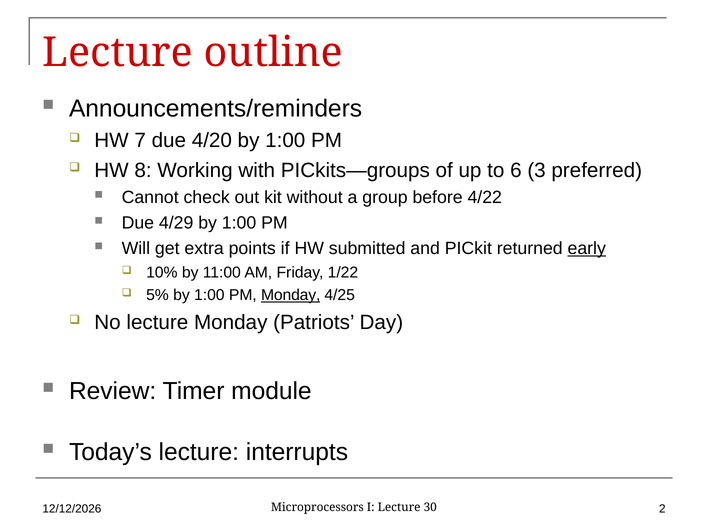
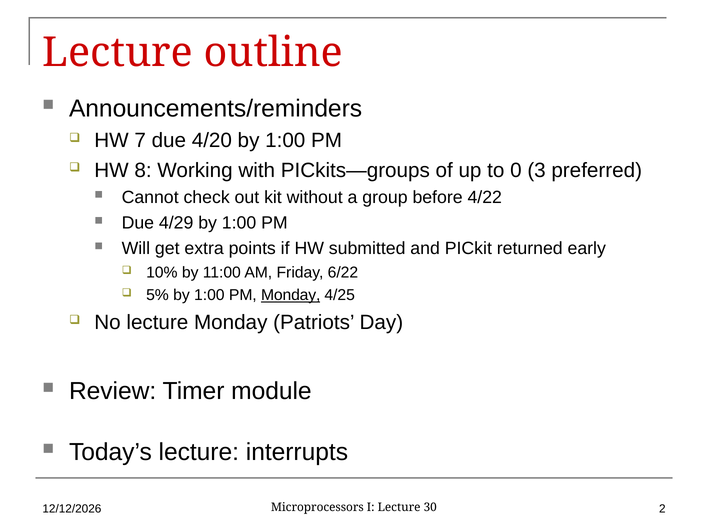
6: 6 -> 0 (516, 170)
early underline: present -> none (587, 249)
1/22: 1/22 -> 6/22 (343, 272)
